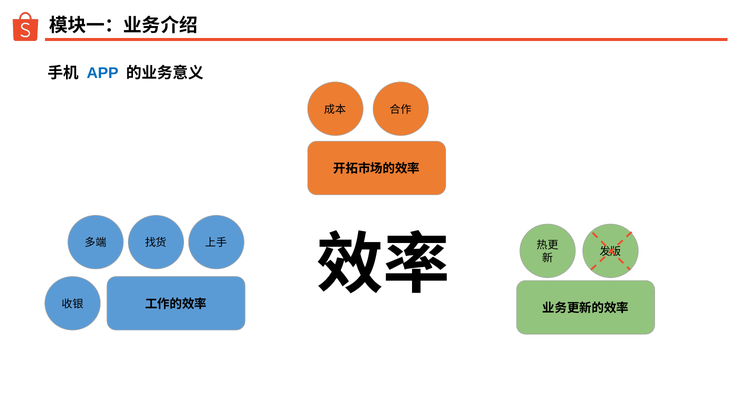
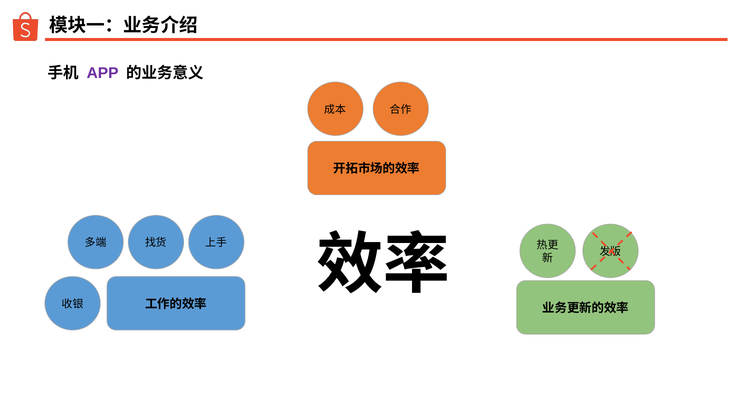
APP colour: blue -> purple (103, 73)
